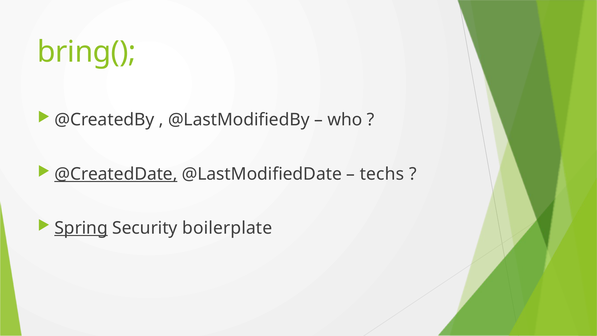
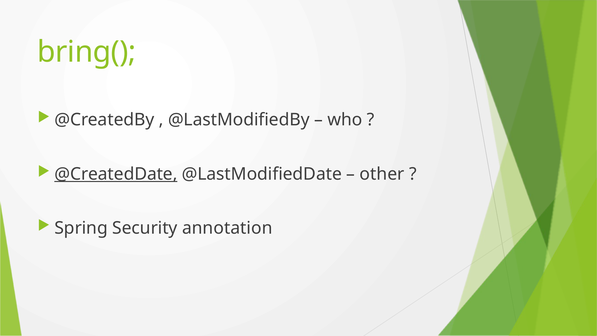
techs: techs -> other (382, 174)
Spring underline: present -> none (81, 228)
boilerplate: boilerplate -> annotation (227, 228)
